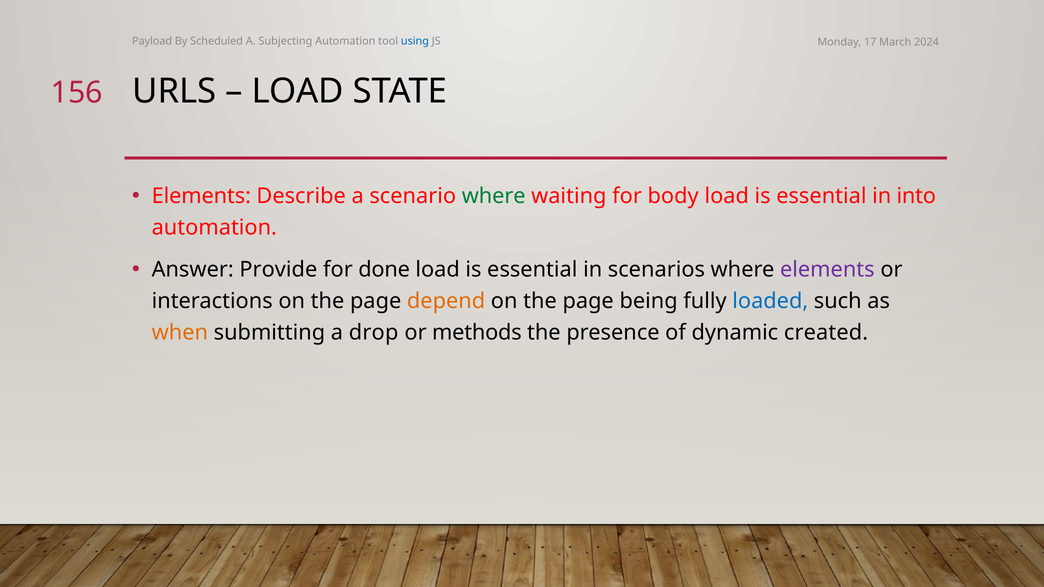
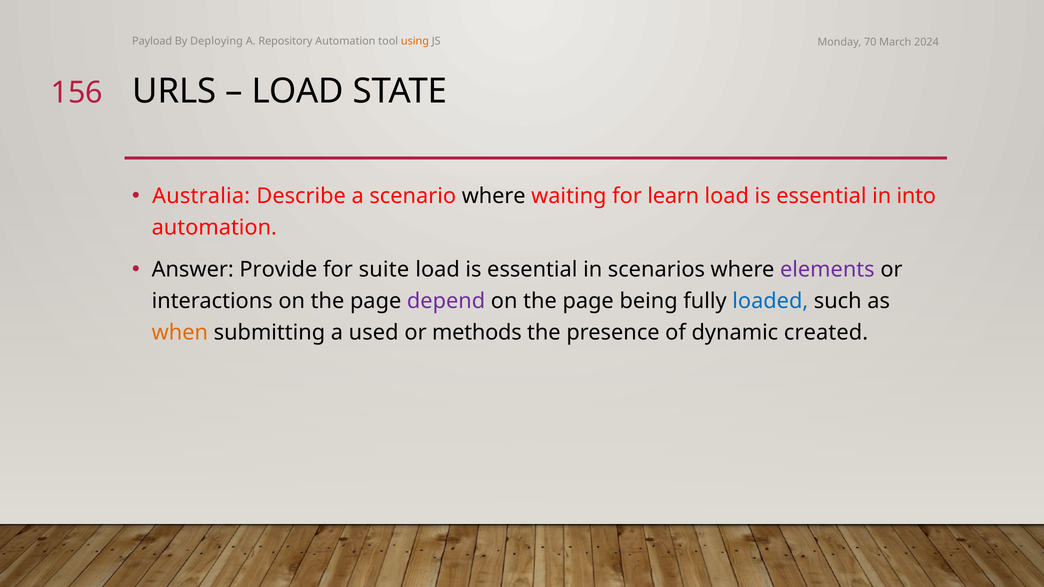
Scheduled: Scheduled -> Deploying (217, 41)
Subjecting: Subjecting -> Repository (286, 41)
using colour: blue -> orange (415, 41)
17: 17 -> 70 (870, 42)
Elements: Elements -> Australia (201, 196)
where colour: green -> black (494, 196)
body: body -> learn (673, 196)
done: done -> suite (384, 270)
depend colour: orange -> purple (446, 301)
drop: drop -> used (374, 332)
